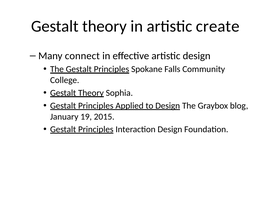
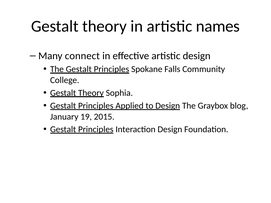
create: create -> names (218, 26)
